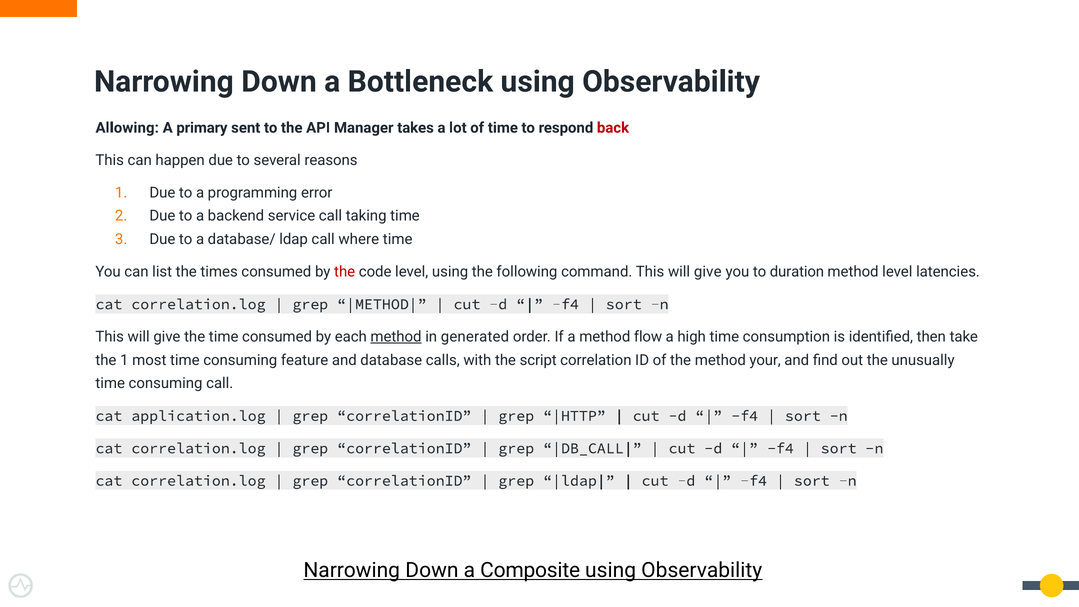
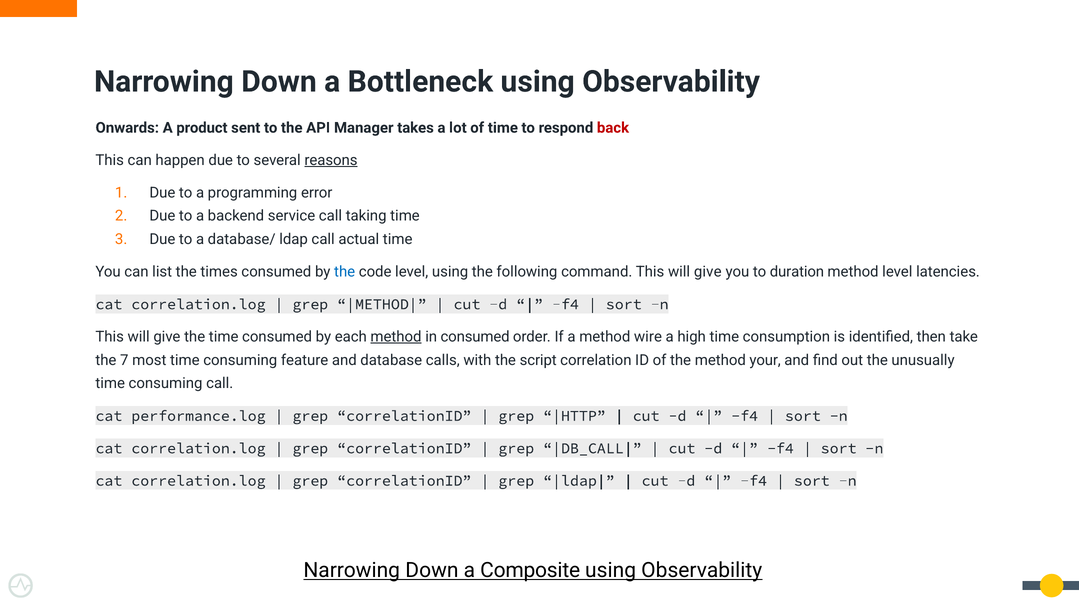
Allowing: Allowing -> Onwards (127, 128)
primary: primary -> product (202, 128)
reasons underline: none -> present (331, 160)
where: where -> actual (359, 239)
the colour: red -> blue (345, 272)
in generated: generated -> consumed (475, 337)
flow: flow -> wire (648, 337)
the 1: 1 -> 7 (124, 360)
application.log: application.log -> performance.log (198, 416)
